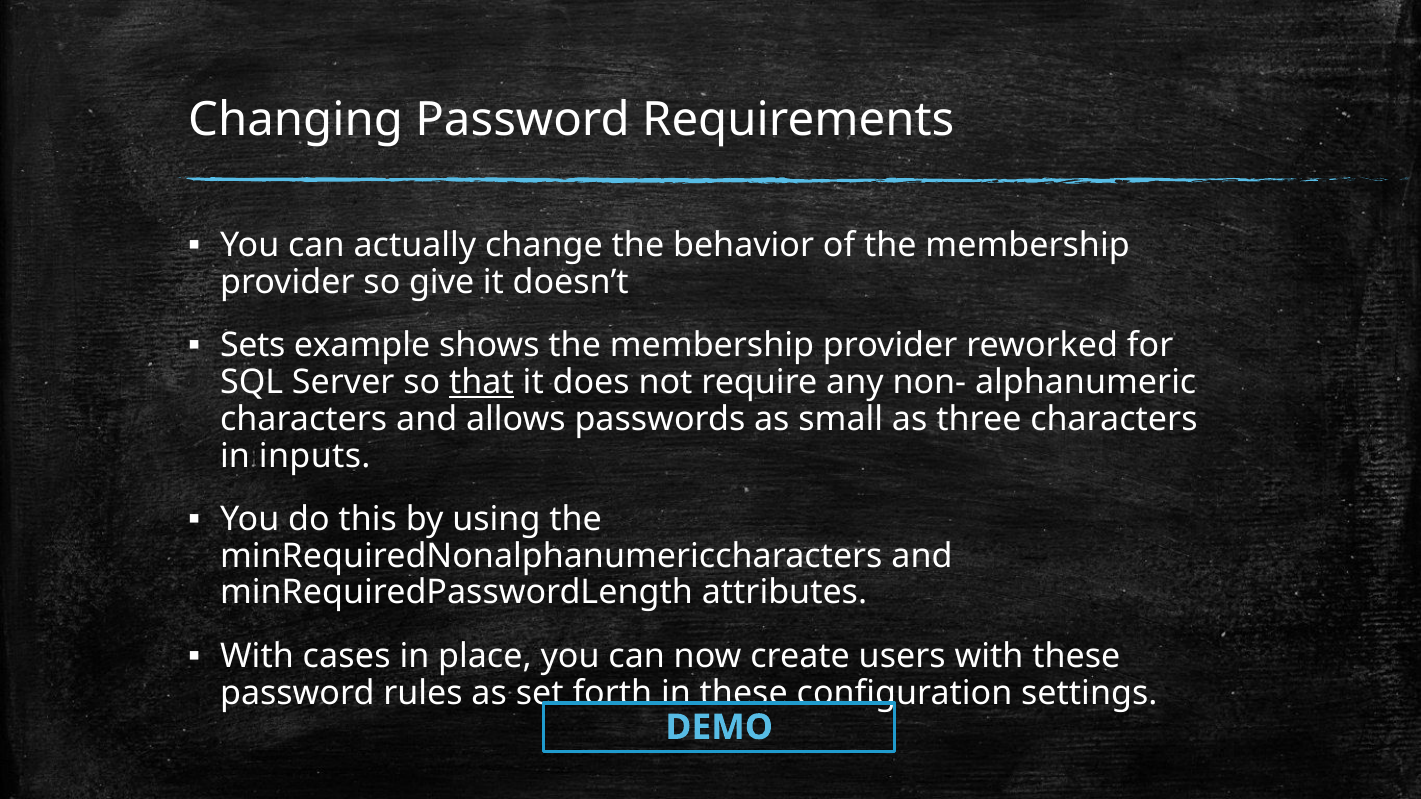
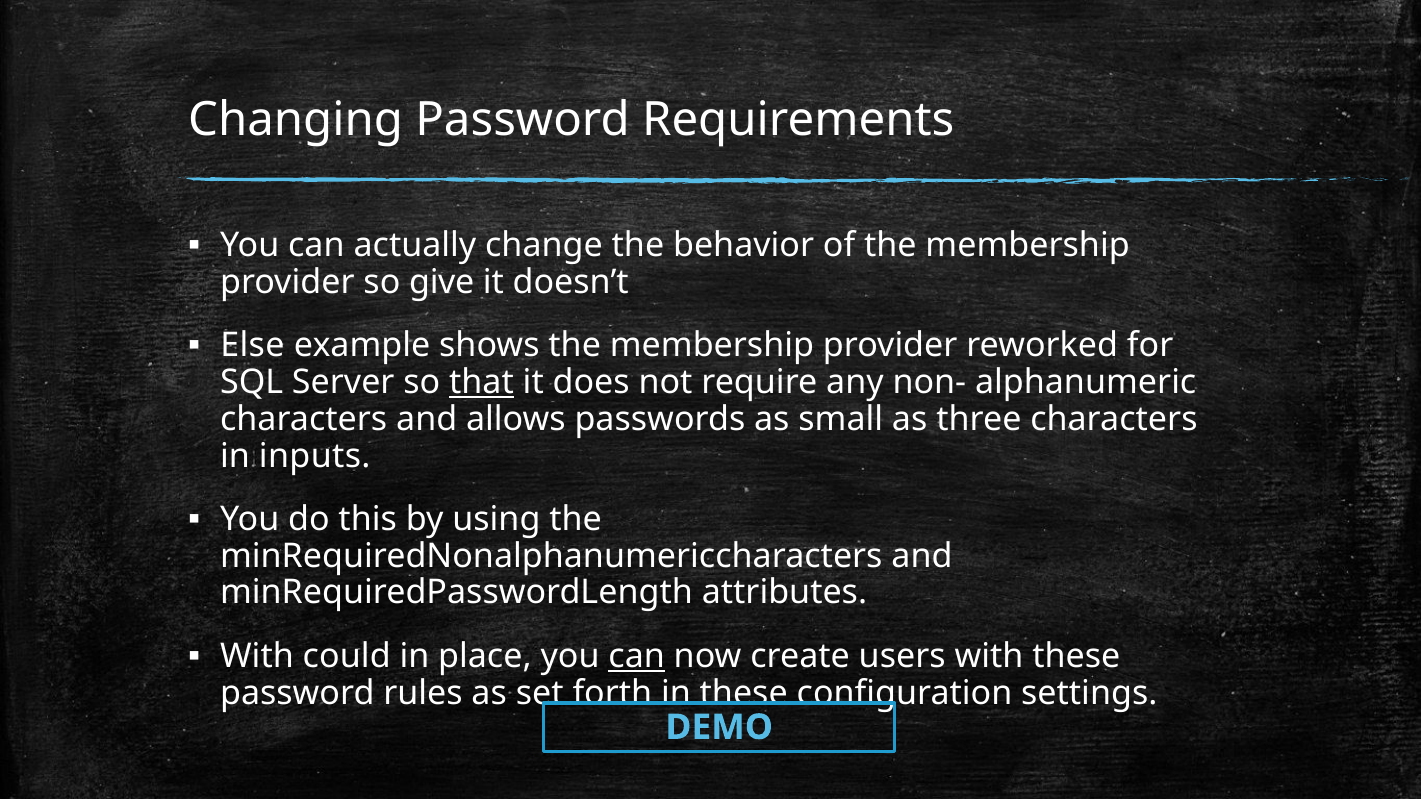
Sets: Sets -> Else (252, 346)
cases: cases -> could (347, 656)
can underline: none -> present (637, 656)
